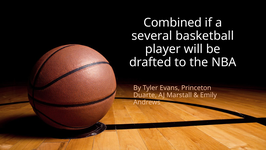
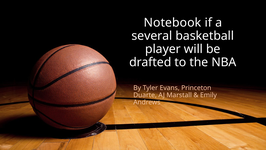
Combined: Combined -> Notebook (172, 23)
